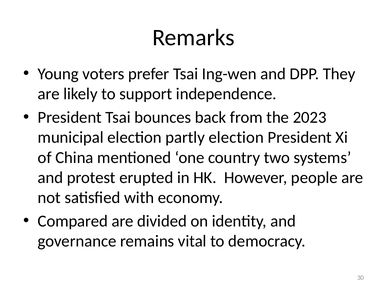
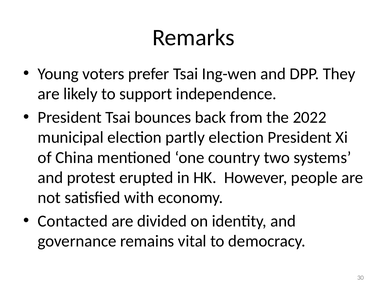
2023: 2023 -> 2022 (310, 117)
Compared: Compared -> Contacted (73, 221)
